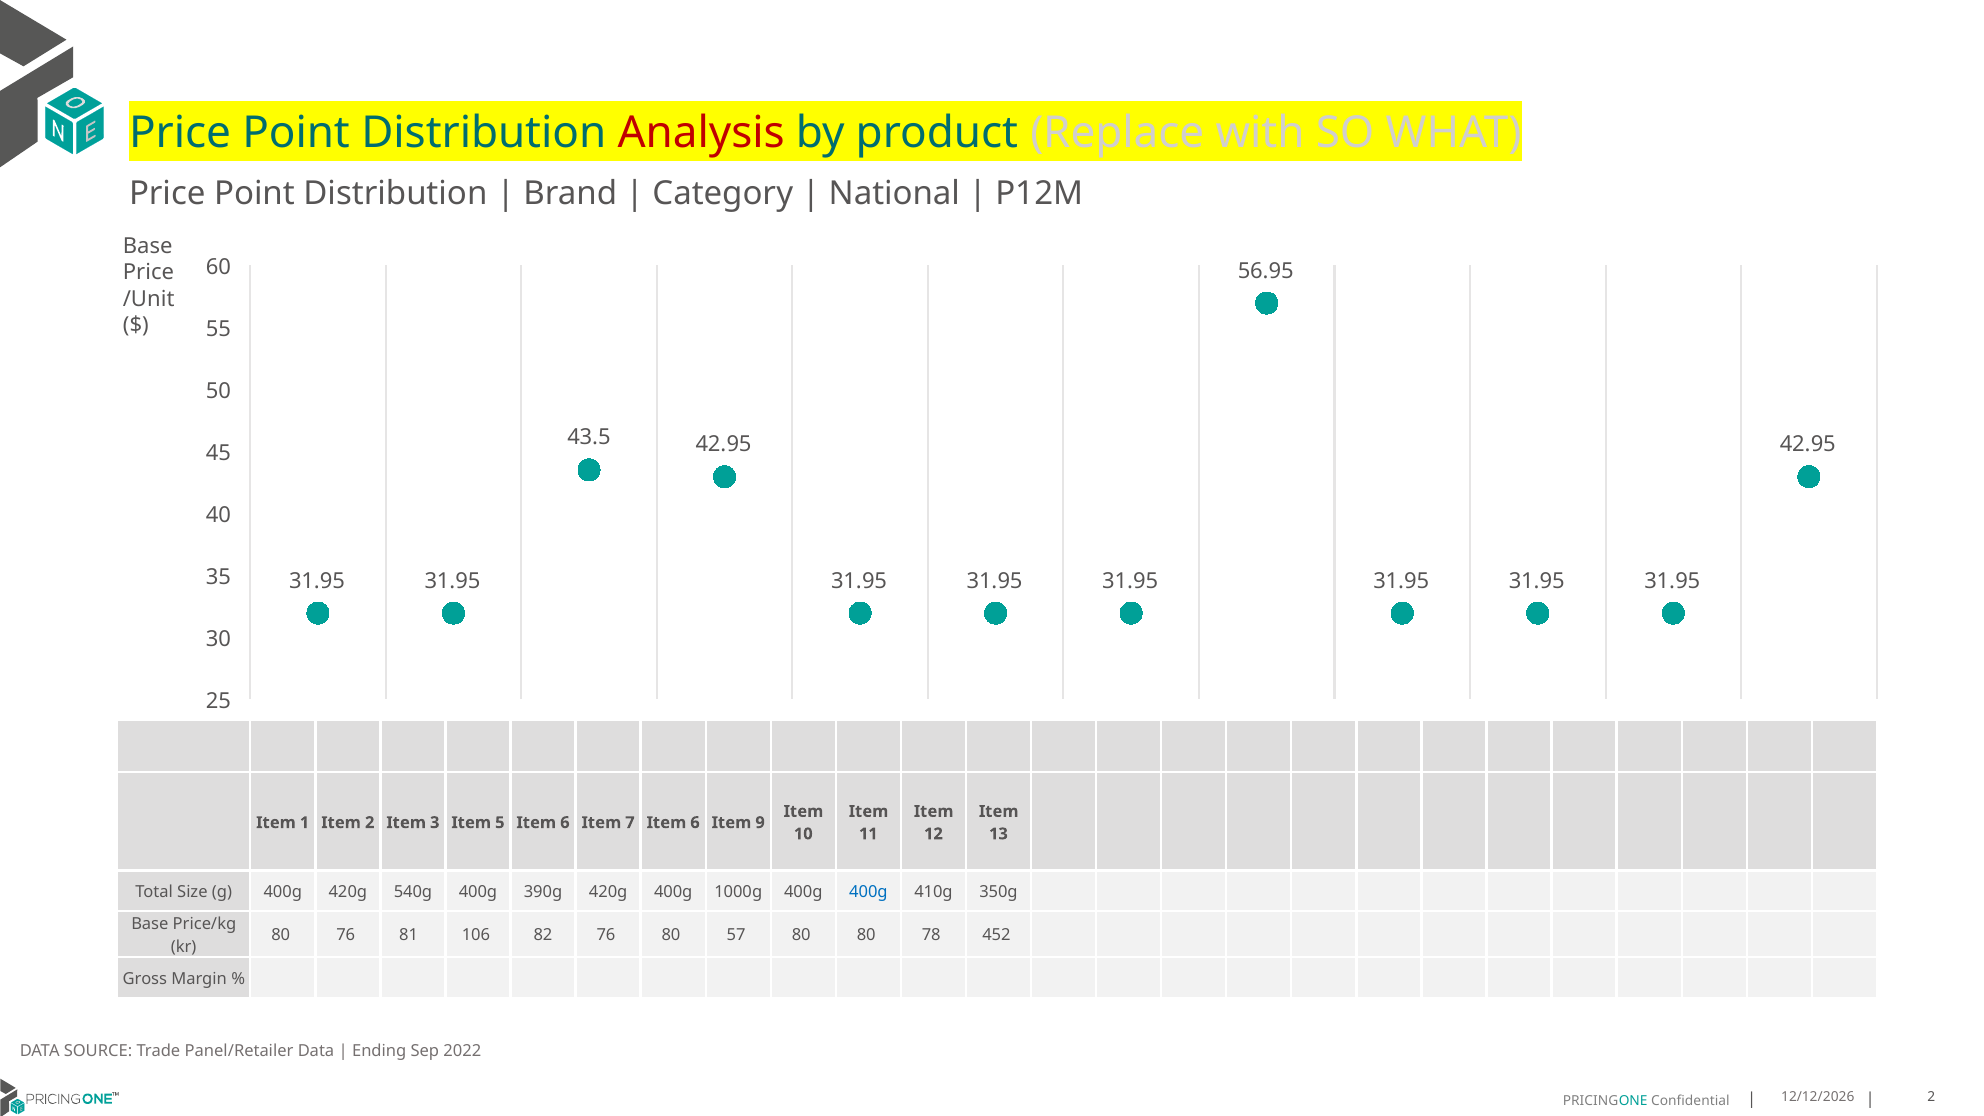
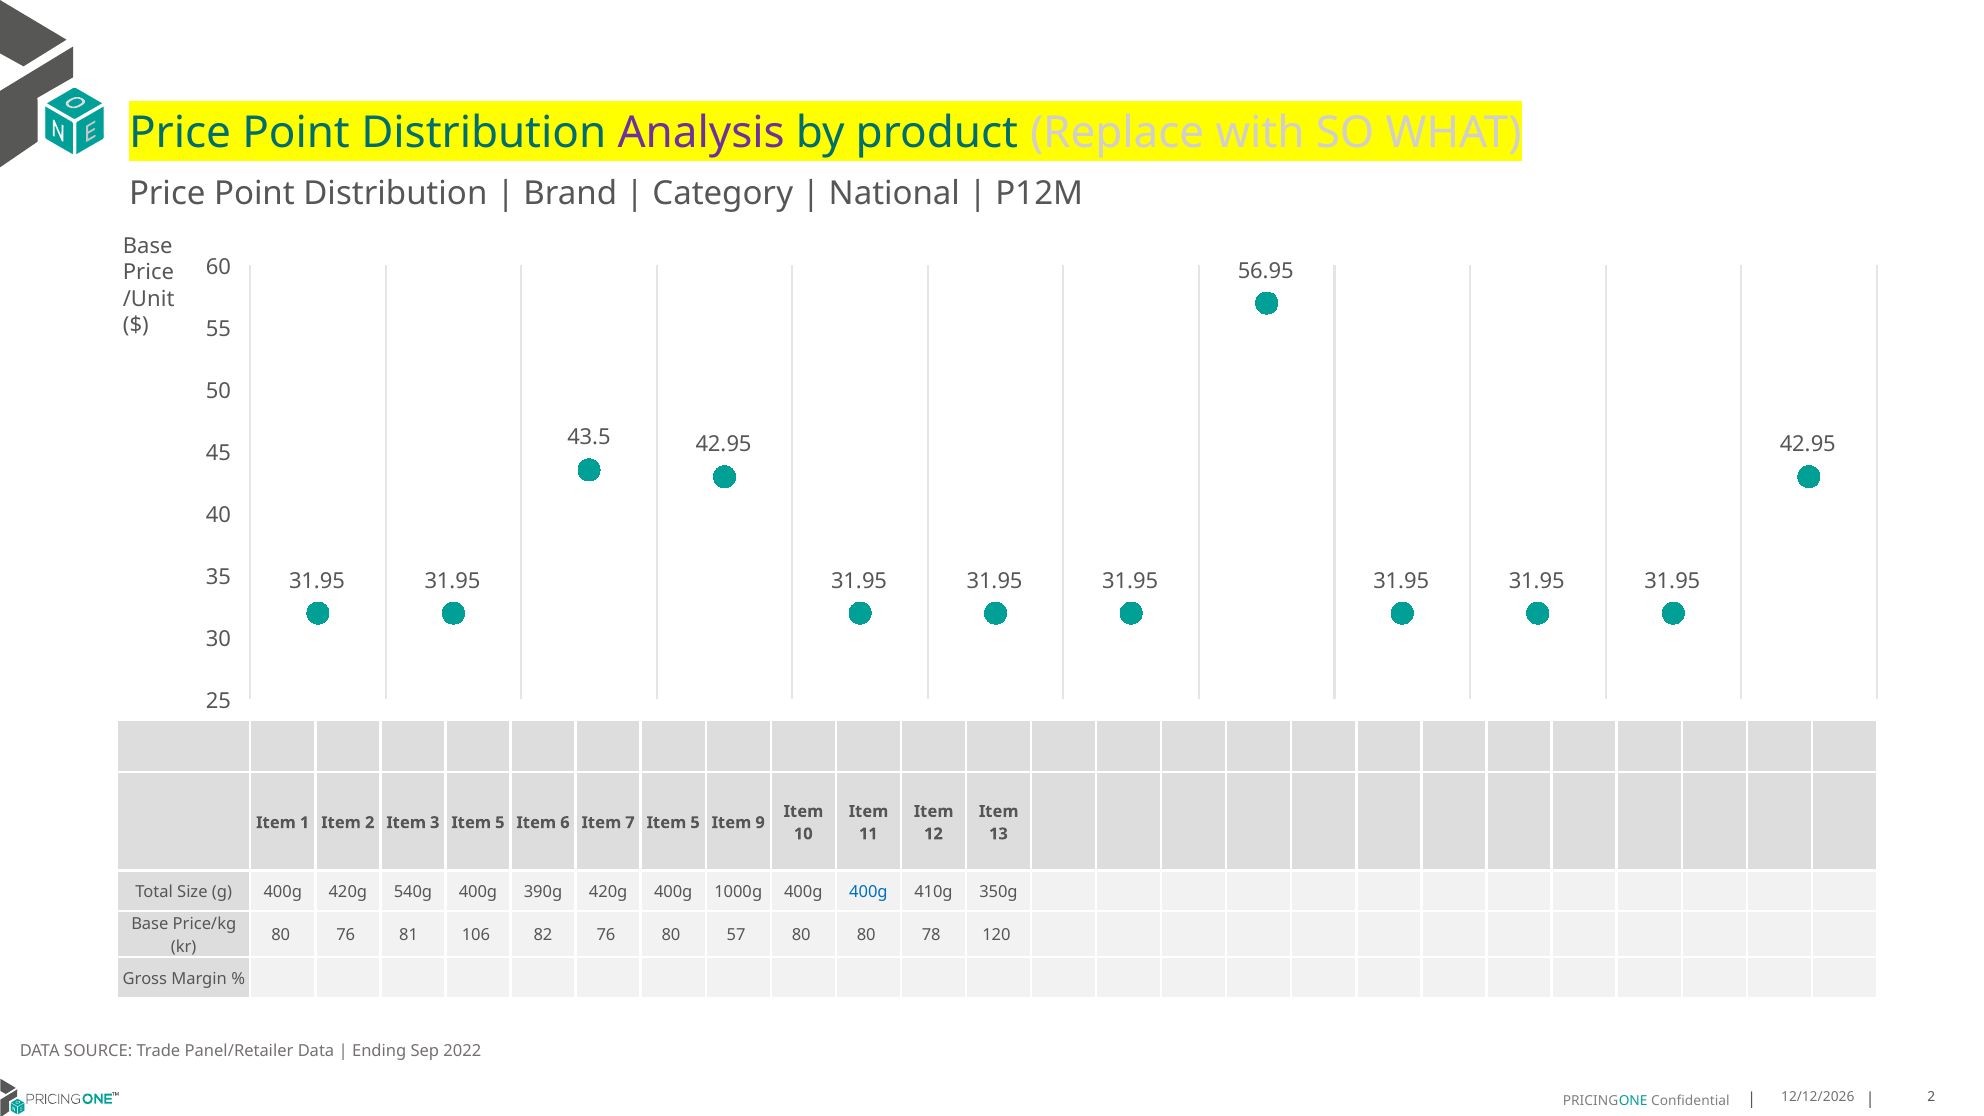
Analysis colour: red -> purple (701, 133)
7 Item 6: 6 -> 5 (695, 823)
452: 452 -> 120 (996, 936)
